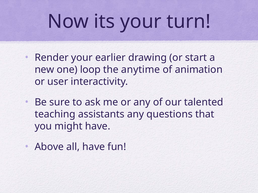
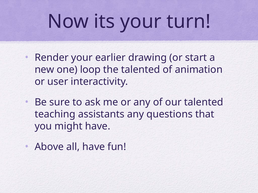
the anytime: anytime -> talented (141, 70)
